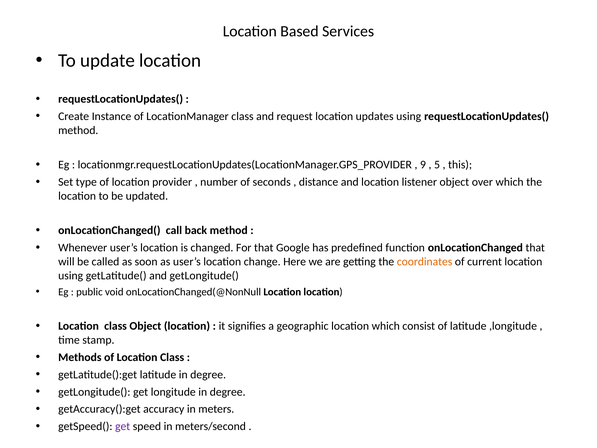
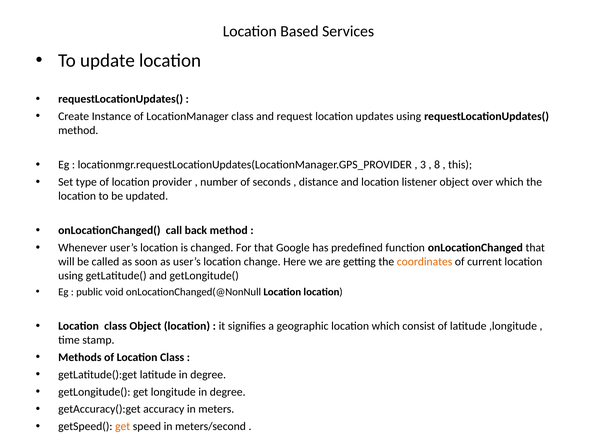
9: 9 -> 3 (423, 165)
5: 5 -> 8 (437, 165)
get colour: purple -> orange (123, 426)
